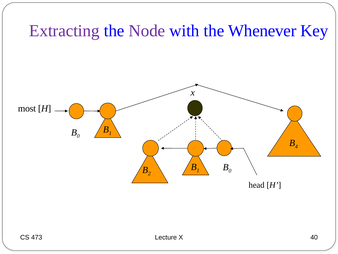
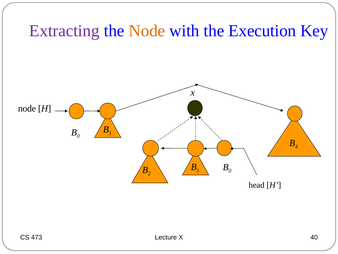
Node colour: purple -> orange (147, 31)
Whenever: Whenever -> Execution (262, 31)
most: most -> node (27, 108)
